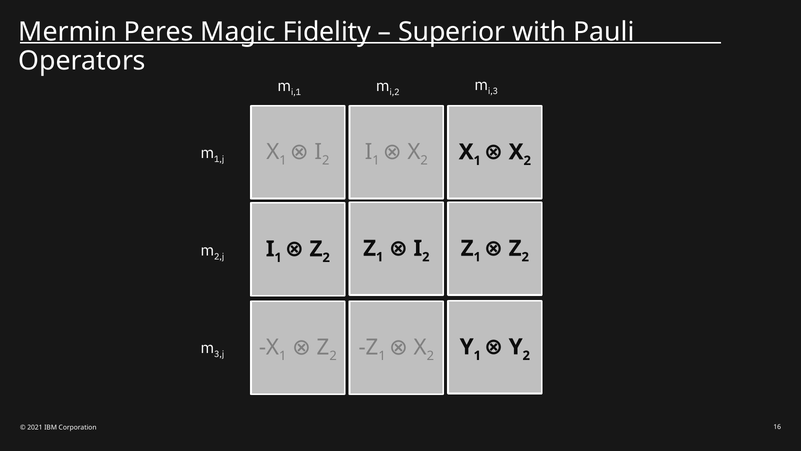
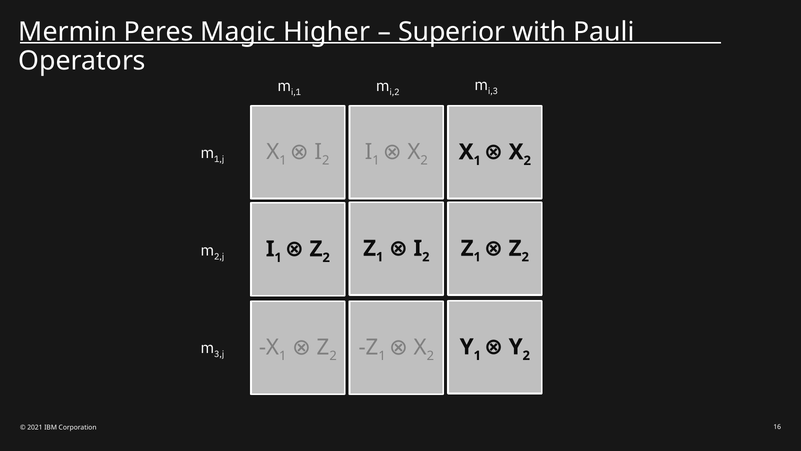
Fidelity: Fidelity -> Higher (327, 32)
